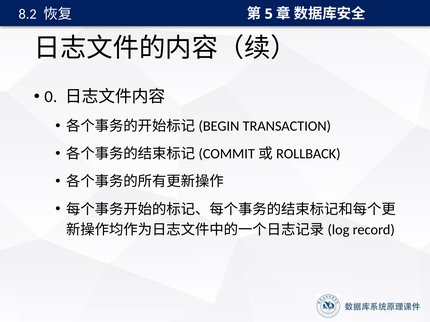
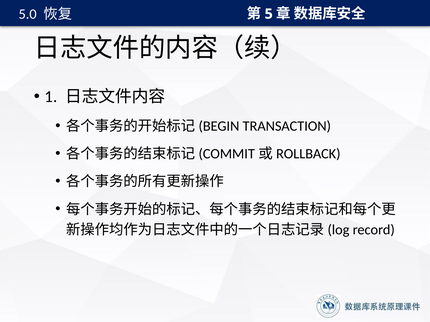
8.2: 8.2 -> 5.0 (28, 14)
0: 0 -> 1 (51, 97)
